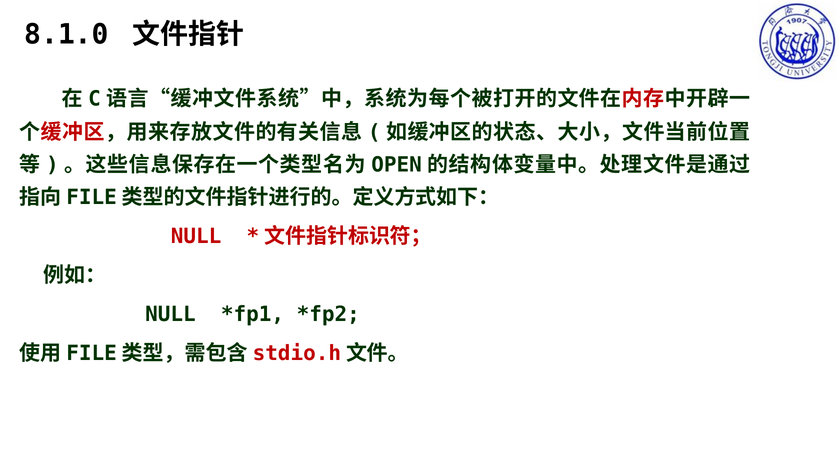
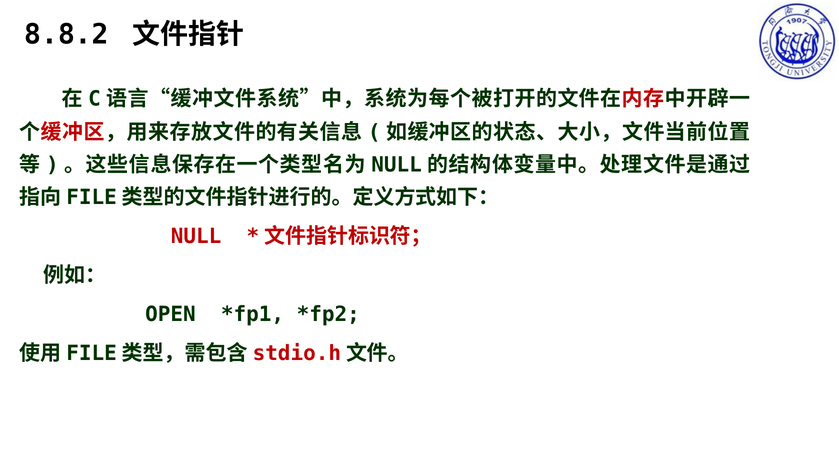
8.1.0: 8.1.0 -> 8.8.2 (66, 35)
OPEN: OPEN -> NULL (397, 165)
NULL: NULL -> OPEN (170, 315)
